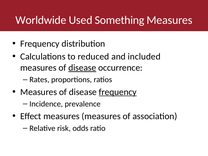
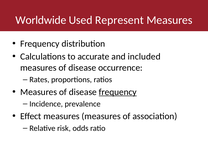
Something: Something -> Represent (119, 20)
reduced: reduced -> accurate (93, 57)
disease underline: present -> none (82, 68)
